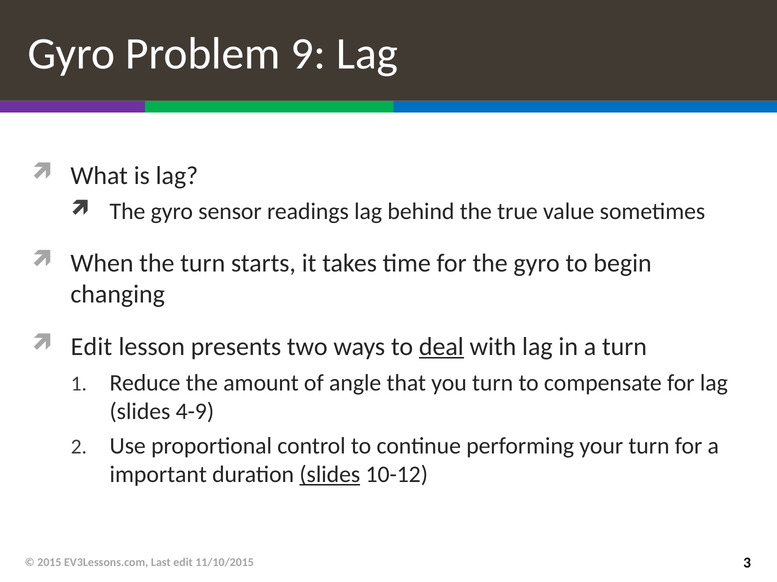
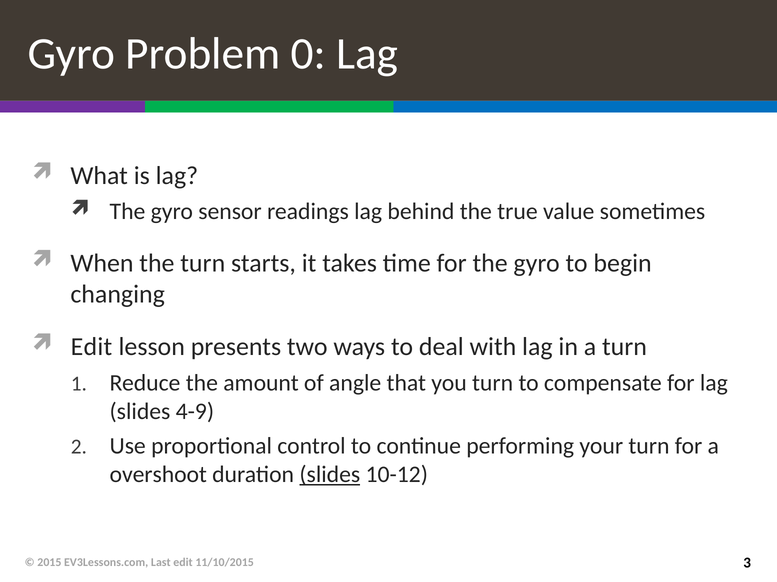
9: 9 -> 0 (308, 54)
deal underline: present -> none (441, 347)
important: important -> overshoot (158, 475)
